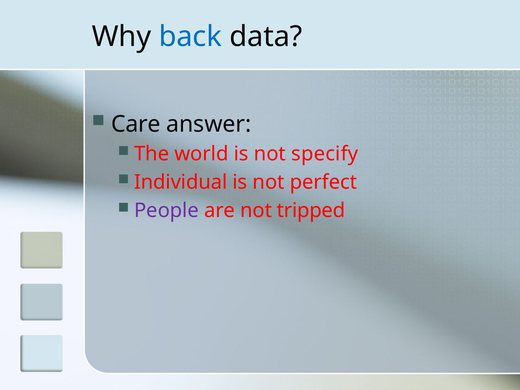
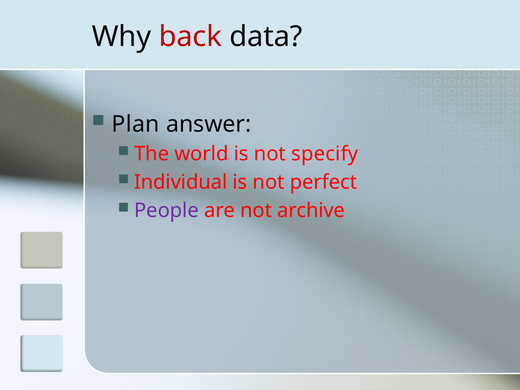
back colour: blue -> red (190, 37)
Care: Care -> Plan (136, 124)
tripped: tripped -> archive (311, 211)
